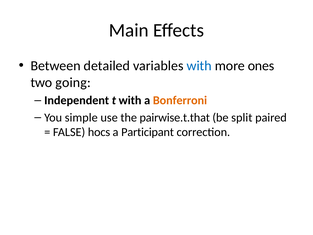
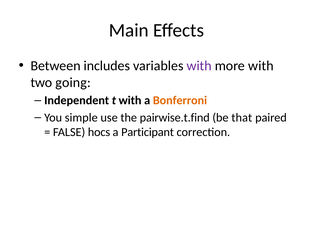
detailed: detailed -> includes (107, 66)
with colour: blue -> purple (199, 66)
more ones: ones -> with (261, 66)
pairwise.t.that: pairwise.t.that -> pairwise.t.find (175, 117)
split: split -> that (242, 117)
